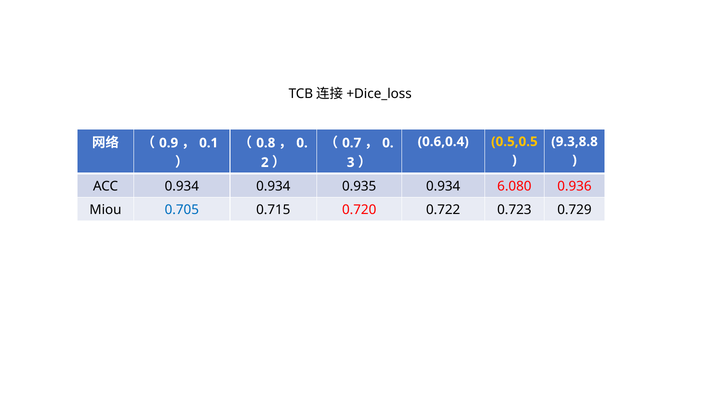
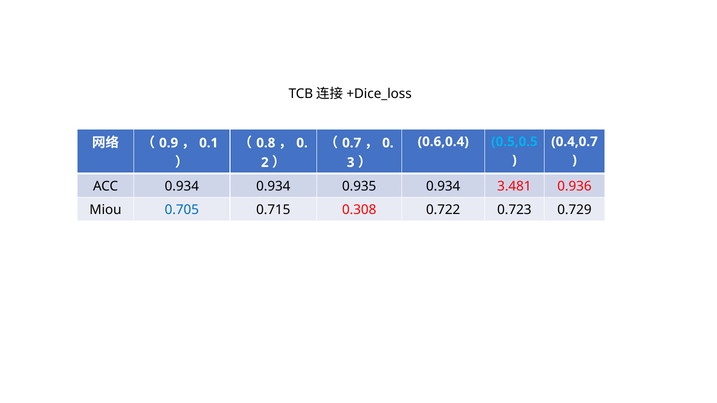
0.5,0.5 colour: yellow -> light blue (514, 142)
9.3,8.8: 9.3,8.8 -> 0.4,0.7 (574, 142)
6.080: 6.080 -> 3.481 (514, 186)
0.720: 0.720 -> 0.308 (359, 210)
